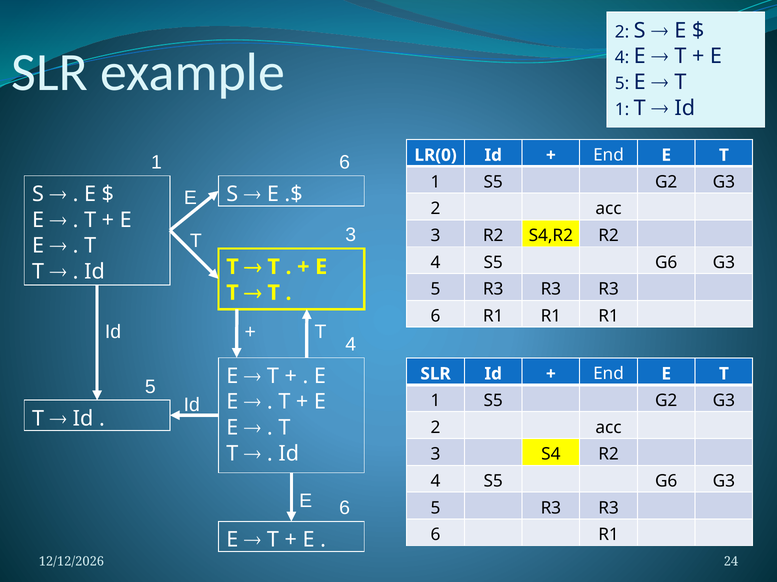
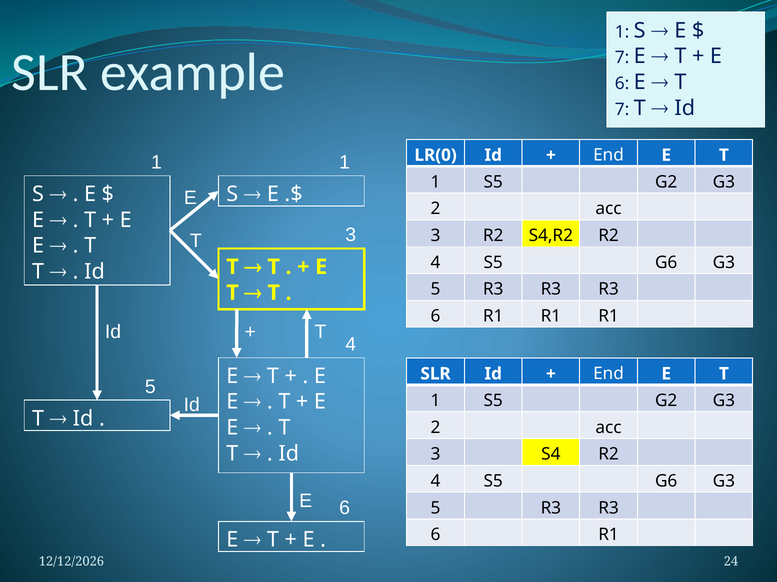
2: 2 -> 1 (622, 32)
4: 4 -> 7 (622, 58)
5: 5 -> 6 (622, 84)
1: 1 -> 7 (622, 110)
1 6: 6 -> 1 (345, 162)
